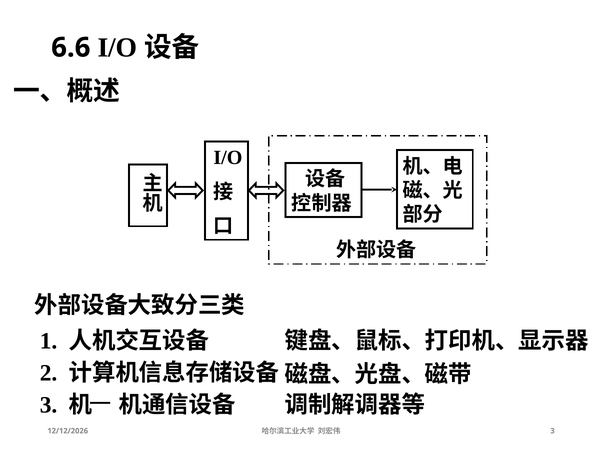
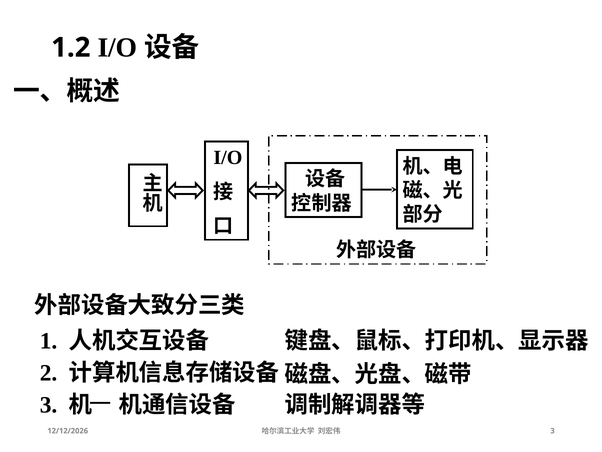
6.6: 6.6 -> 1.2 (71, 47)
